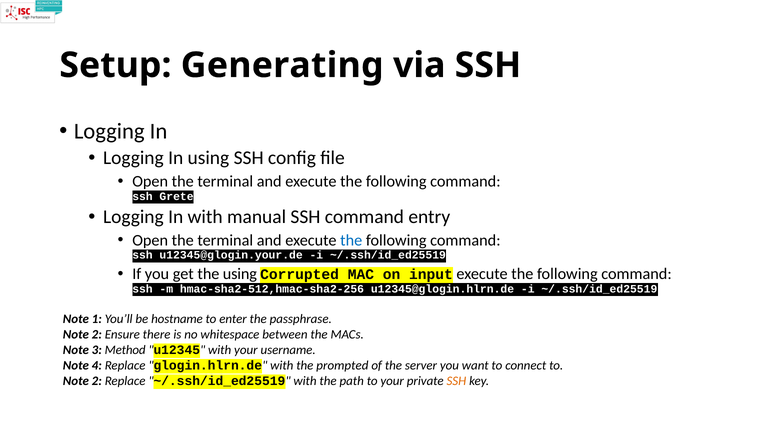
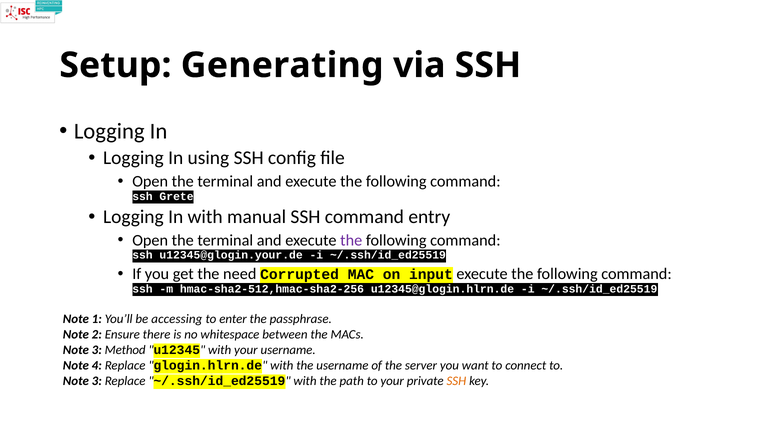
the colour: blue -> purple (351, 241)
the using: using -> need (240, 274)
hostname: hostname -> accessing (177, 319)
the prompted: prompted -> username (342, 366)
2: 2 -> 3 (97, 382)
